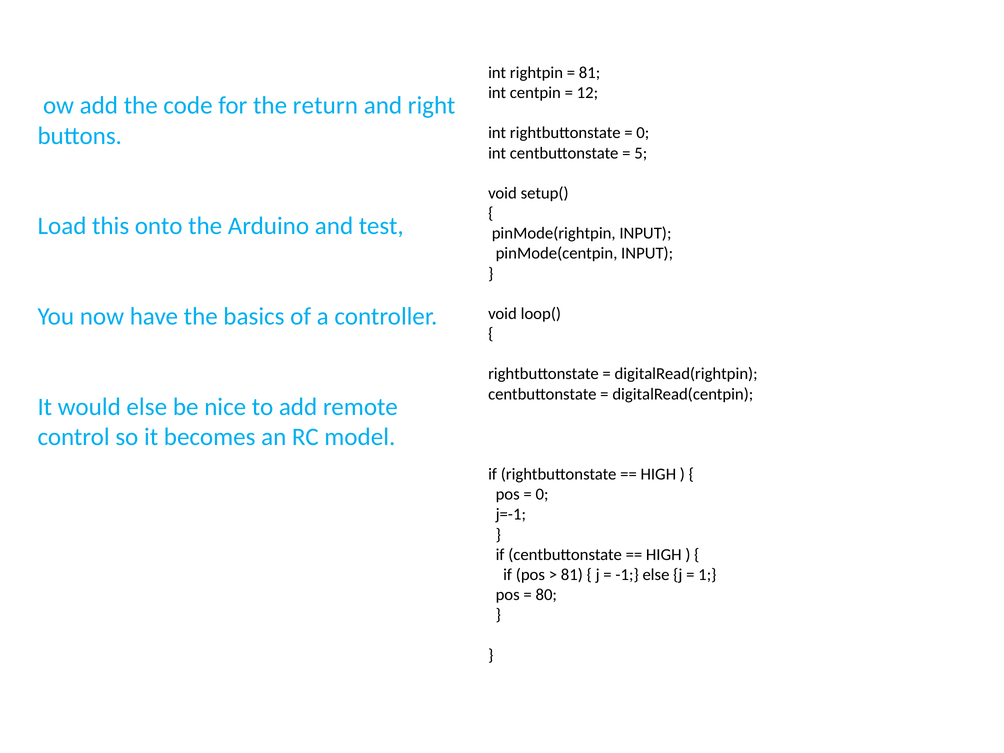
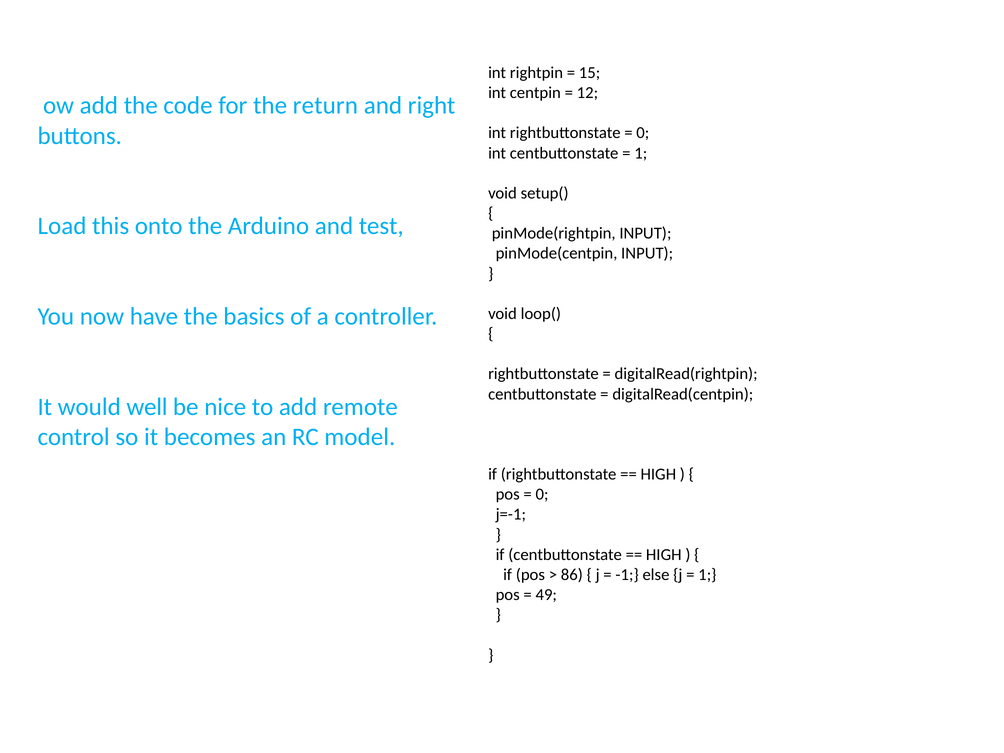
81: 81 -> 15 (590, 73)
5: 5 -> 1 (641, 153)
would else: else -> well (147, 407)
81: 81 -> 86 (572, 575)
80: 80 -> 49 (546, 595)
